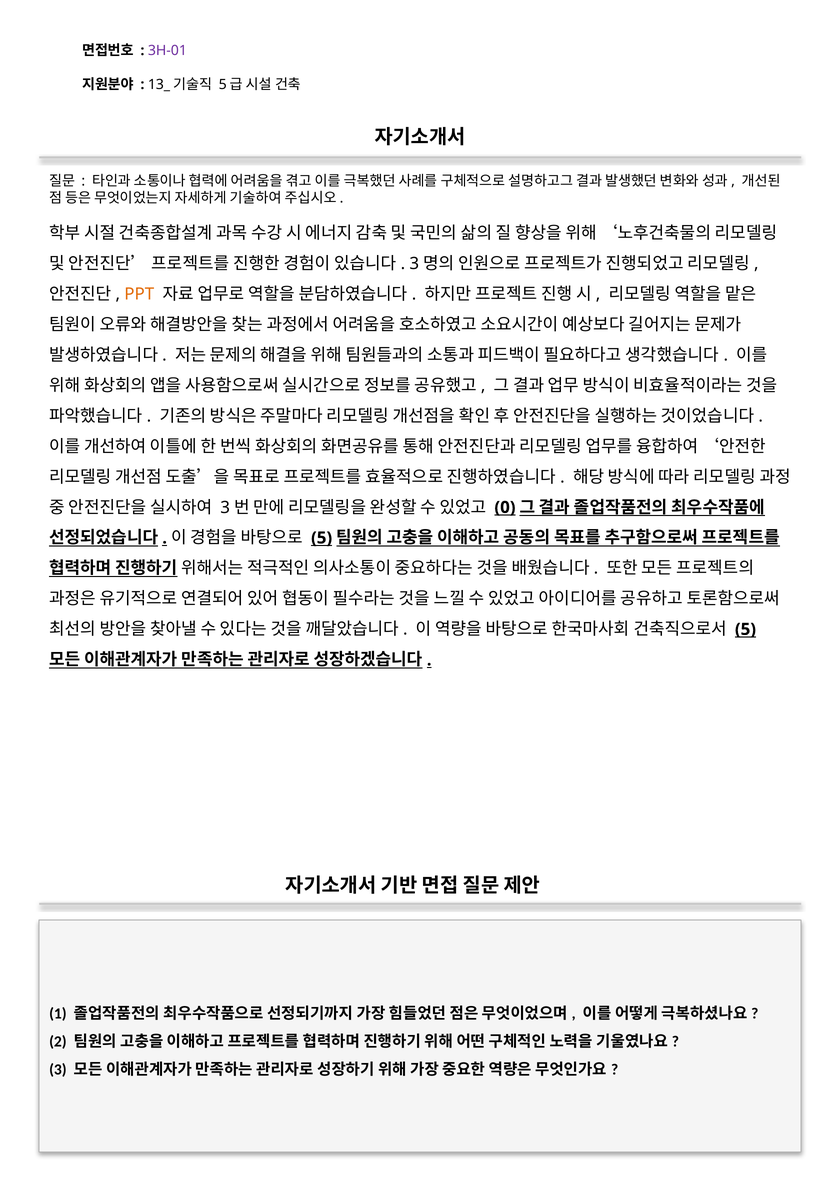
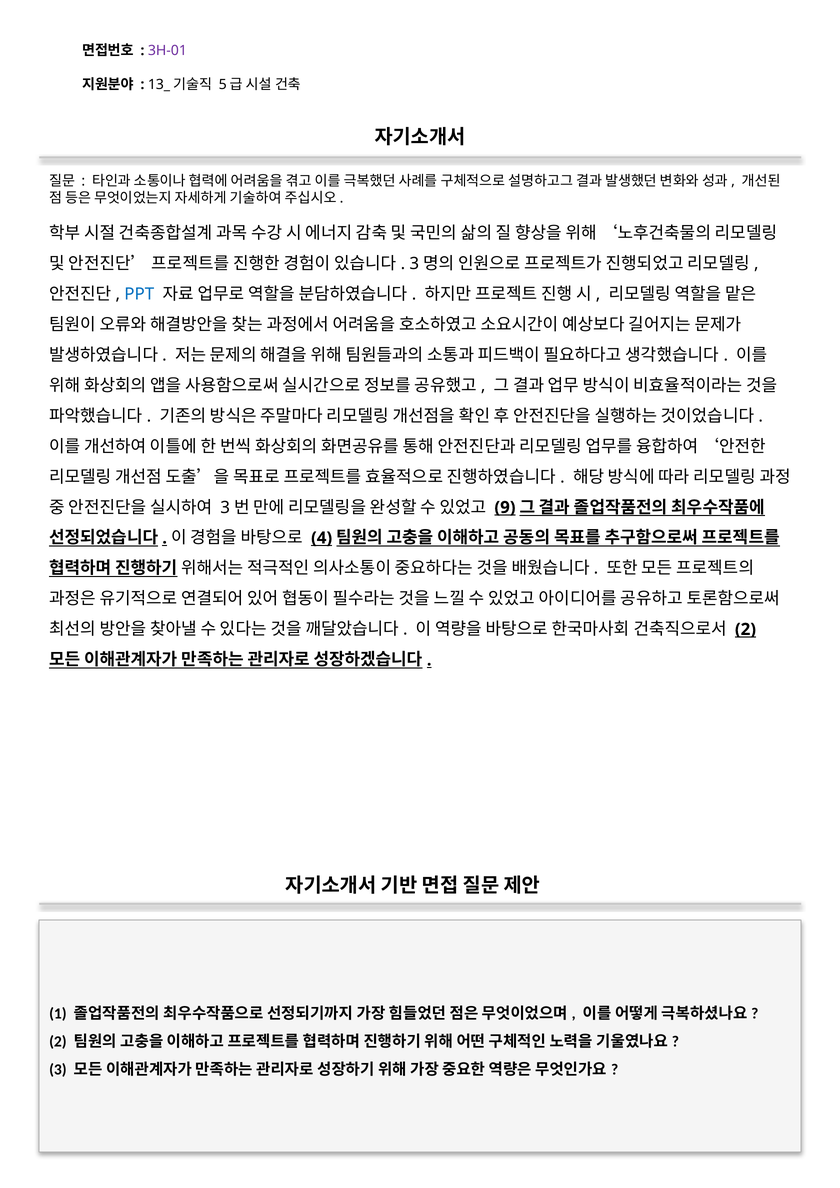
PPT colour: orange -> blue (139, 294)
0: 0 -> 9 (505, 507)
5: 5 -> 4 (322, 538)
5: 5 -> 2 (745, 629)
